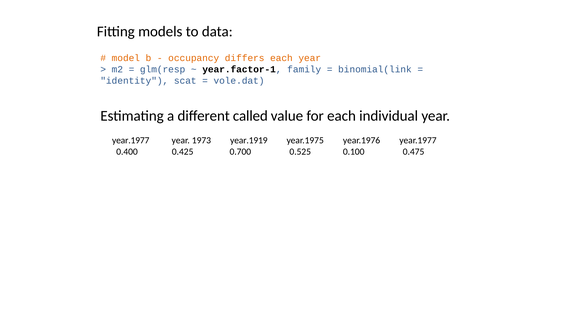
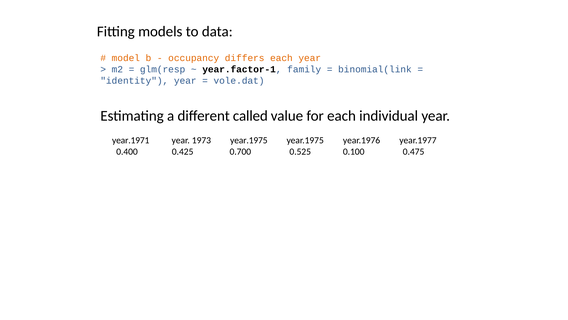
identity scat: scat -> year (185, 81)
year.1977: year.1977 -> year.1971 (131, 140)
1973 year.1919: year.1919 -> year.1975 (249, 140)
